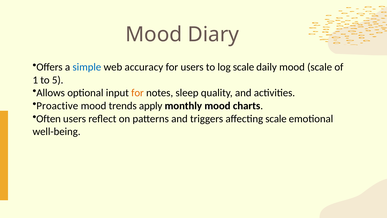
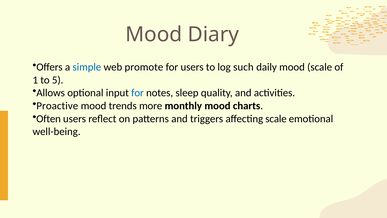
accuracy: accuracy -> promote (144, 67)
log scale: scale -> such (243, 67)
for colour: orange -> blue (138, 93)
apply: apply -> more (151, 106)
